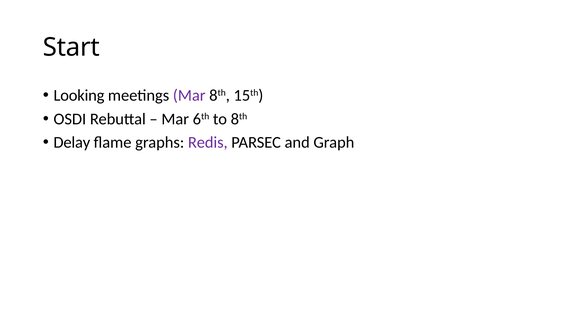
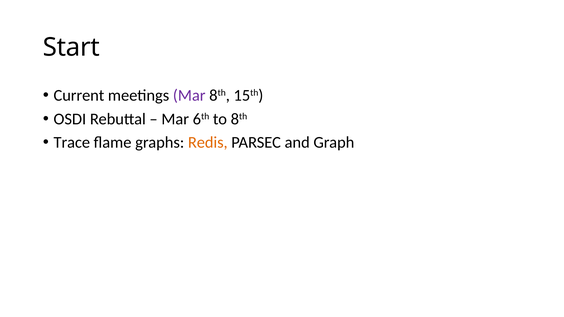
Looking: Looking -> Current (79, 95)
Delay: Delay -> Trace (72, 143)
Redis colour: purple -> orange (208, 143)
